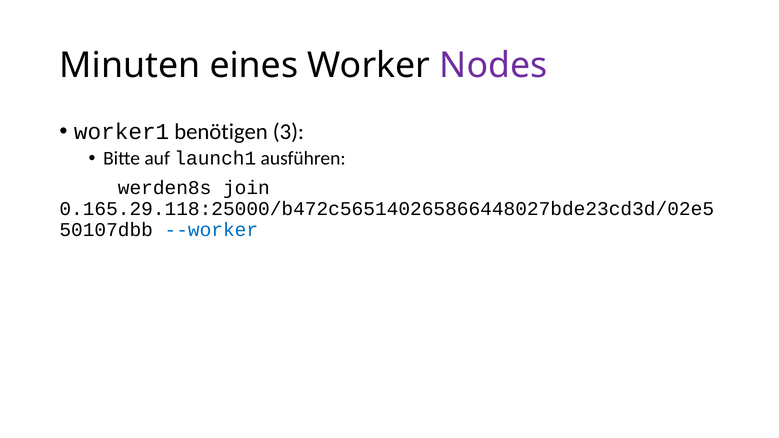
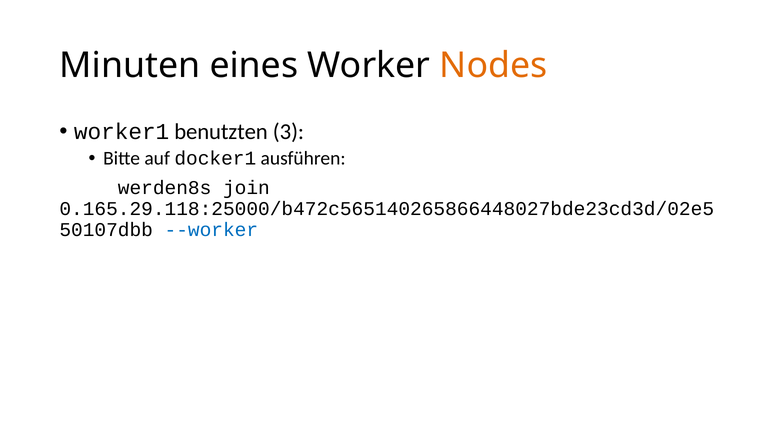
Nodes colour: purple -> orange (493, 65)
benötigen: benötigen -> benutzten (221, 132)
launch1: launch1 -> docker1 (215, 159)
